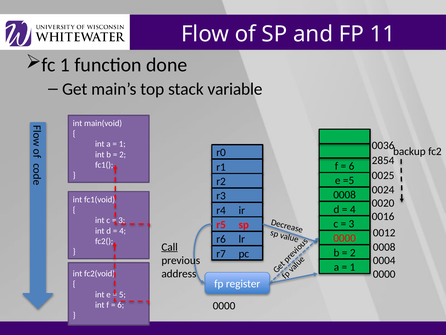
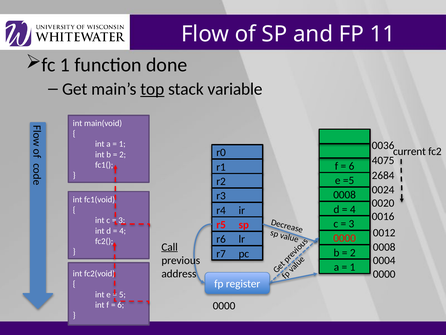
top underline: none -> present (152, 89)
backup: backup -> current (409, 151)
2854: 2854 -> 4075 (383, 160)
0025: 0025 -> 2684 (383, 175)
